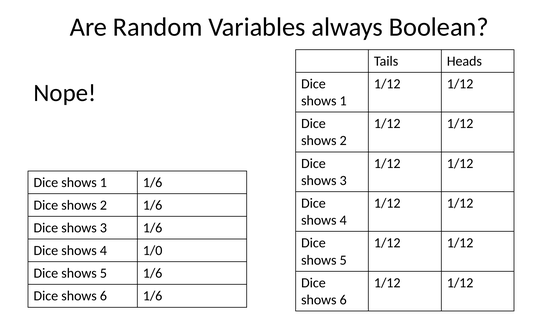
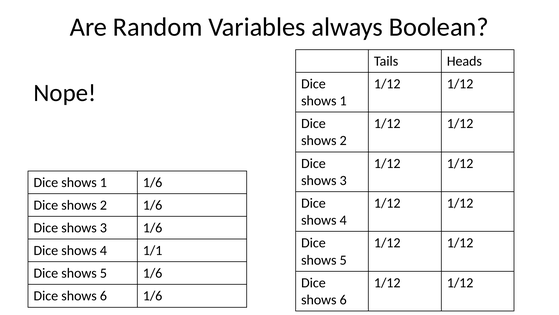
1/0: 1/0 -> 1/1 (153, 250)
